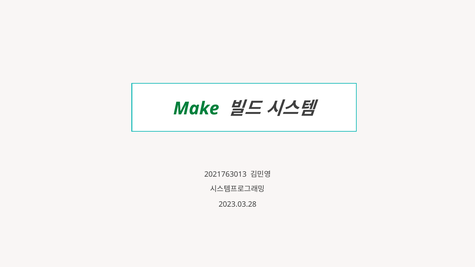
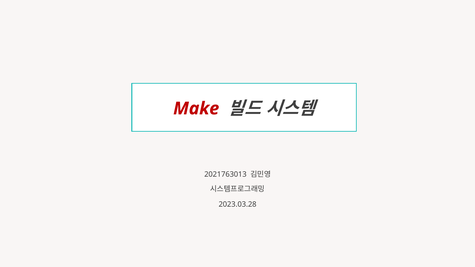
Make colour: green -> red (196, 109)
